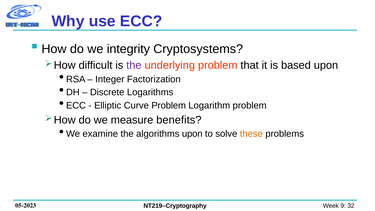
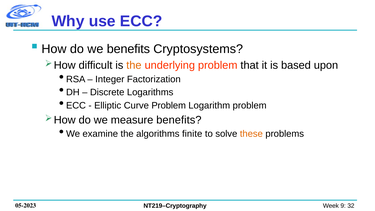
we integrity: integrity -> benefits (128, 49)
the colour: purple -> orange (134, 65)
algorithms upon: upon -> finite (192, 134)
